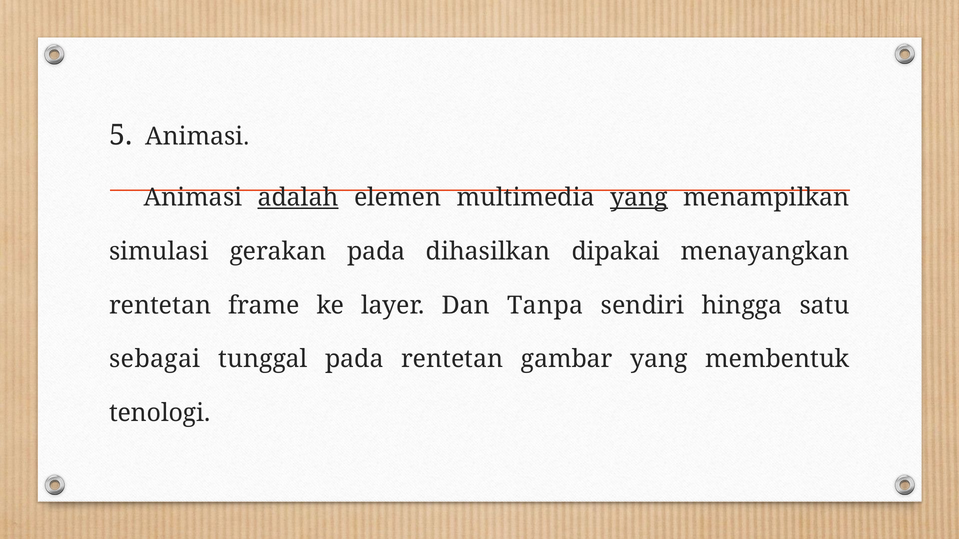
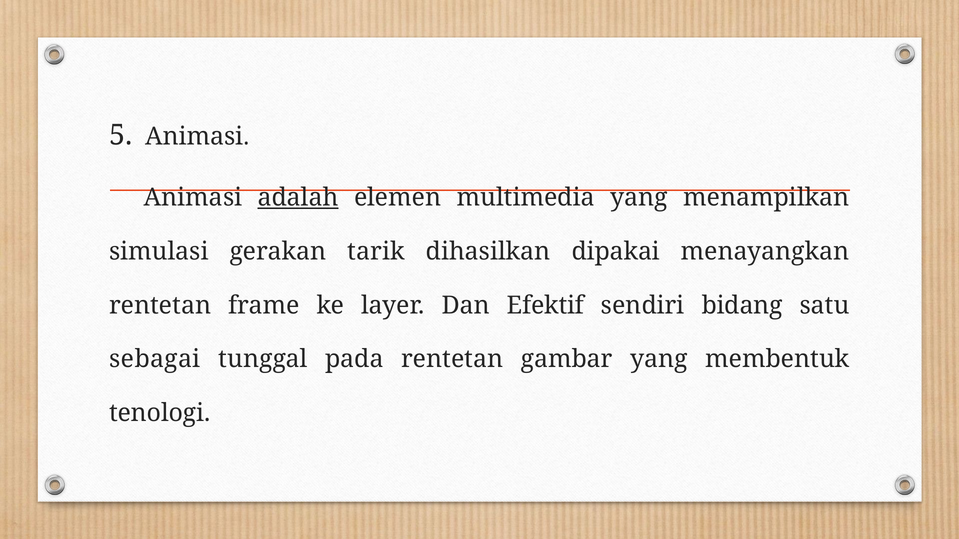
yang underline: present -> none (639, 198)
gerakan pada: pada -> tarik (376, 252)
Tanpa: Tanpa -> Efektif (545, 306)
hingga: hingga -> bidang (742, 306)
